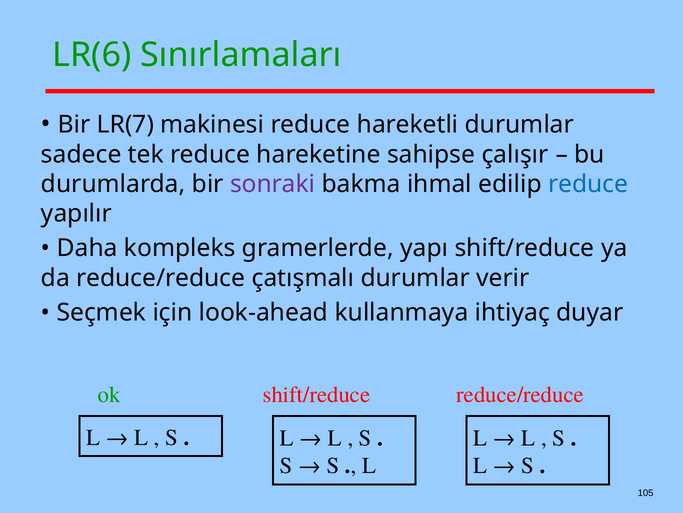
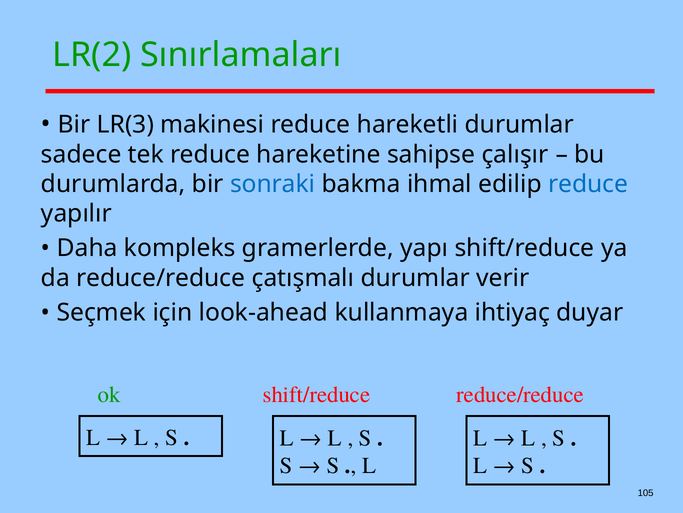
LR(6: LR(6 -> LR(2 (92, 55)
LR(7: LR(7 -> LR(3 (125, 124)
sonraki colour: purple -> blue (273, 184)
